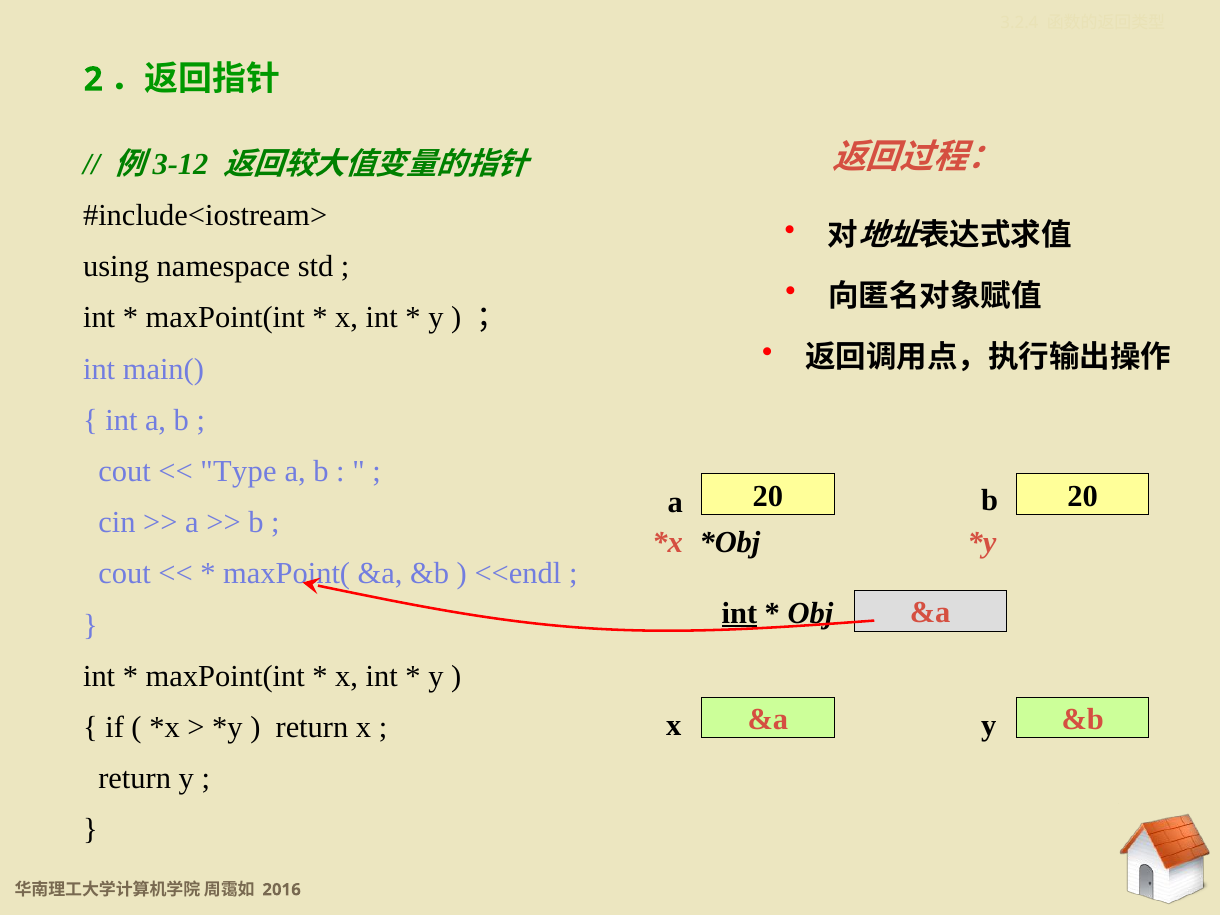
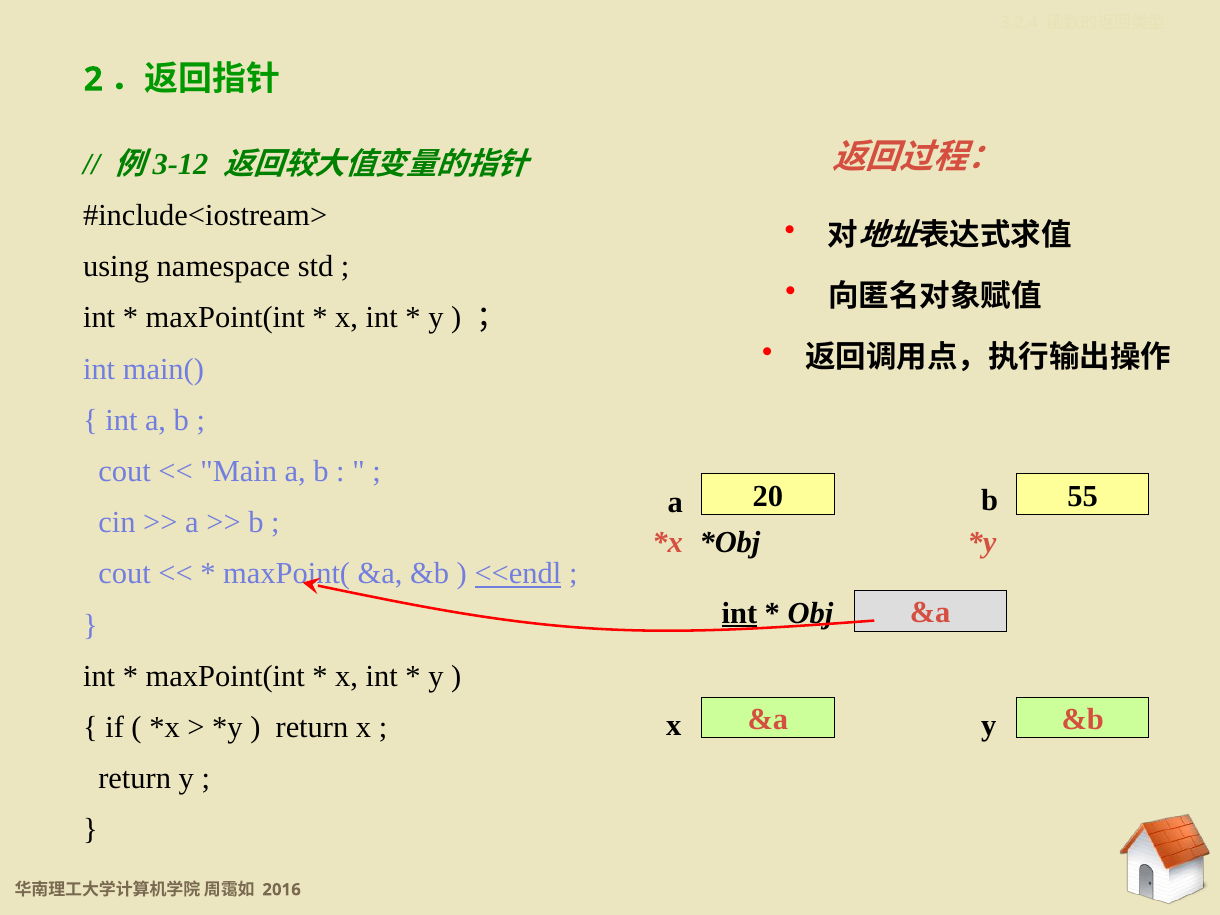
Type: Type -> Main (239, 471)
20 20: 20 -> 55 (1083, 496)
<<endl underline: none -> present (518, 574)
